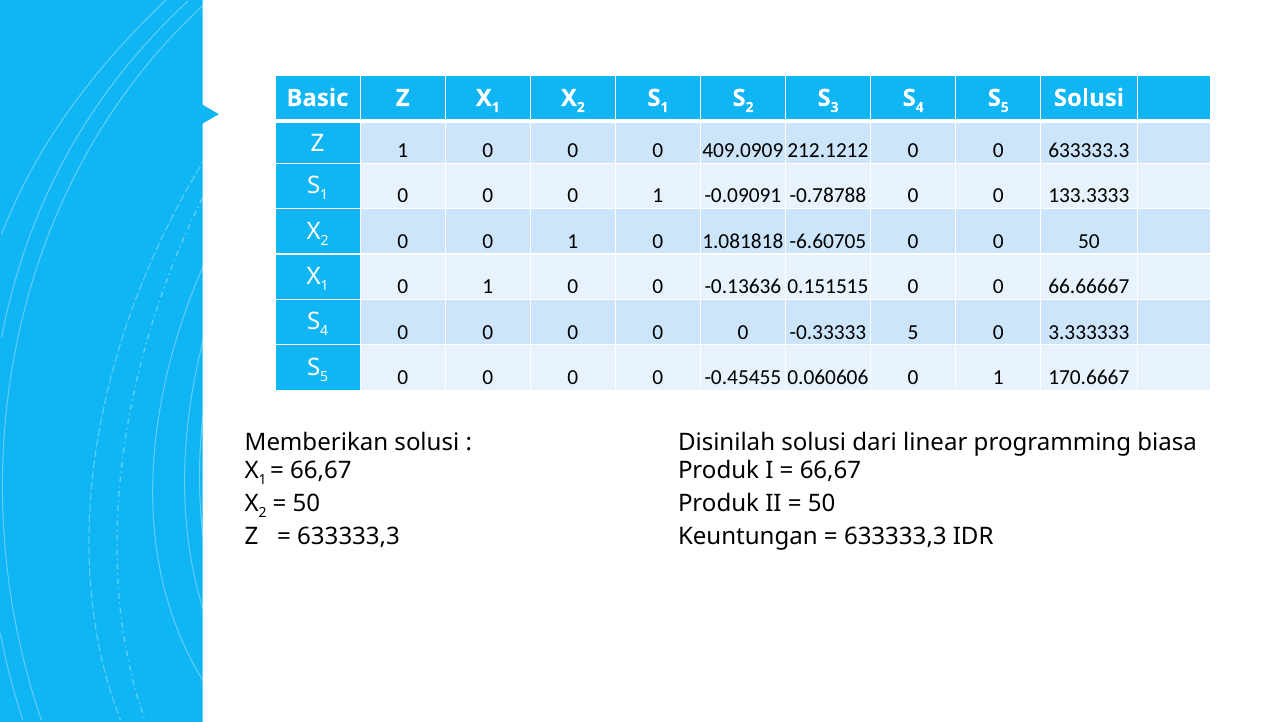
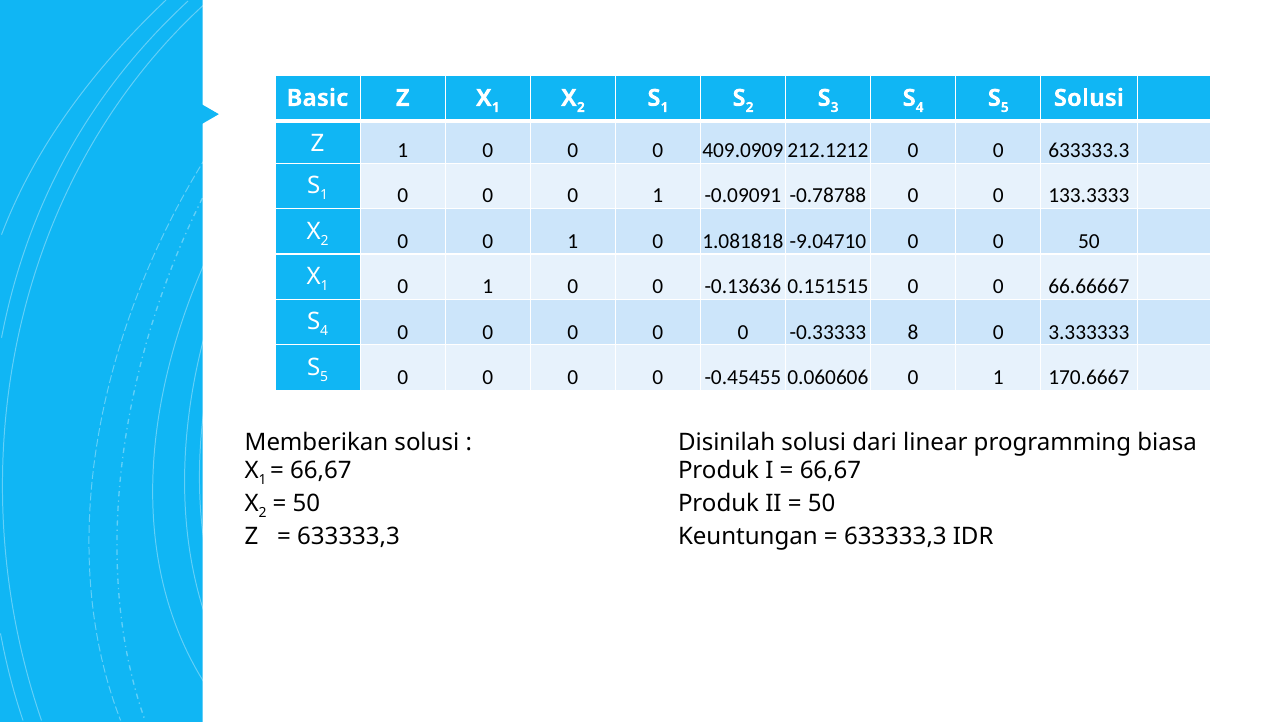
-6.60705: -6.60705 -> -9.04710 (828, 241)
-0.33333 5: 5 -> 8 (913, 332)
